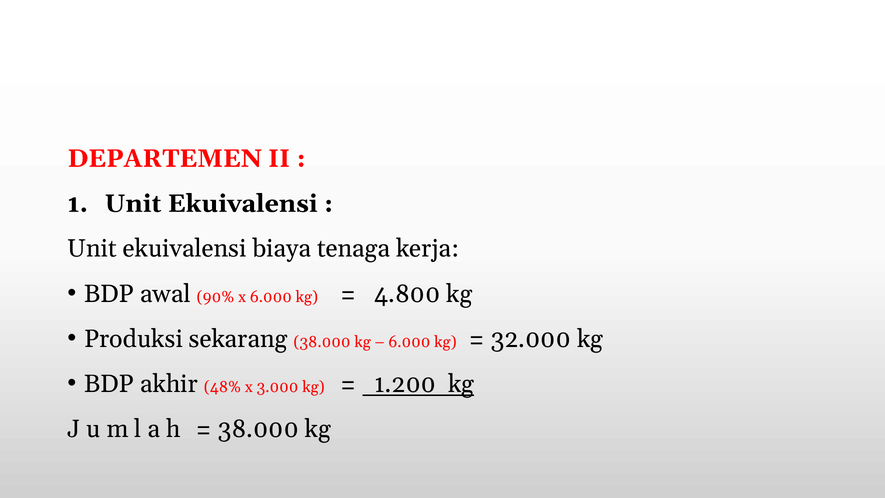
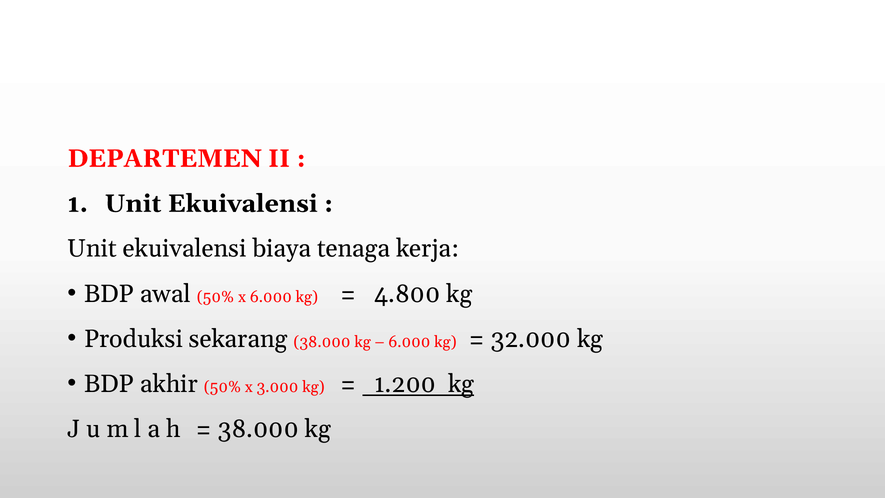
awal 90%: 90% -> 50% (215, 297)
akhir 48%: 48% -> 50% (222, 387)
